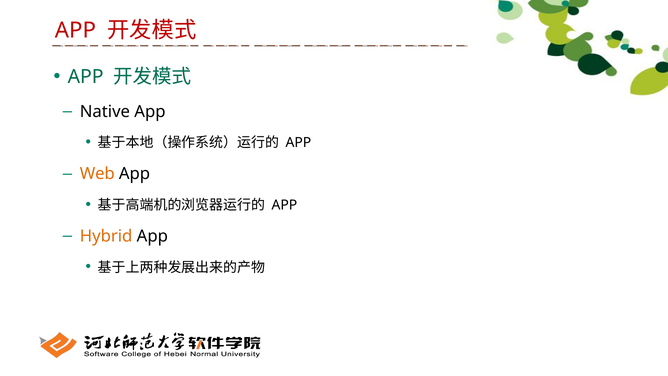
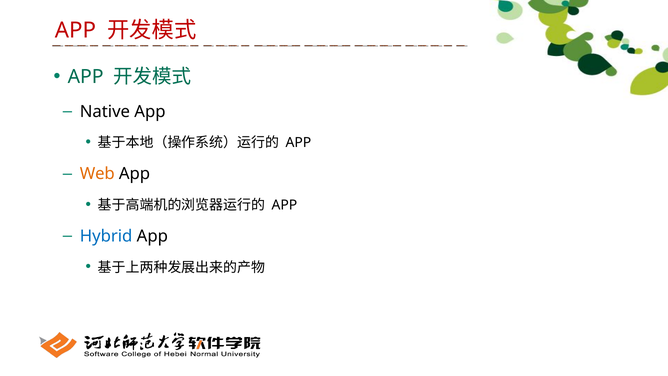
Hybrid colour: orange -> blue (106, 236)
